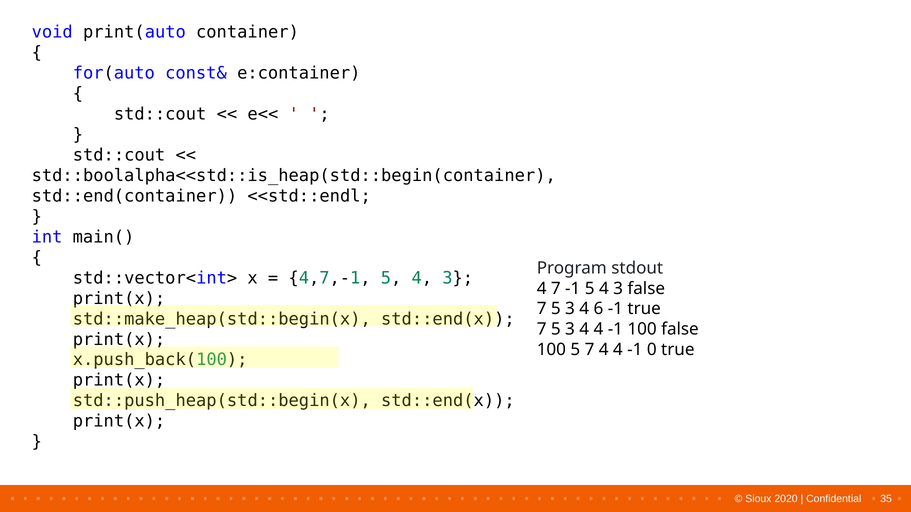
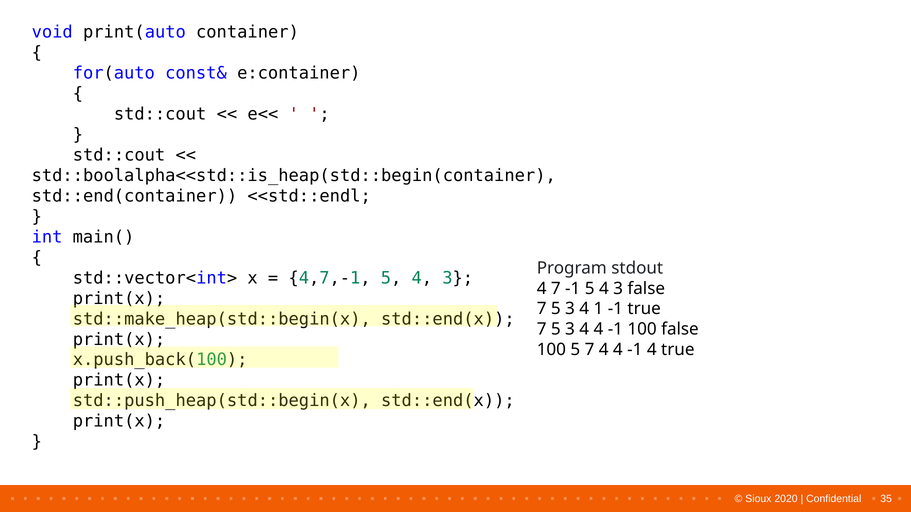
6: 6 -> 1 (598, 309)
-1 0: 0 -> 4 (652, 350)
